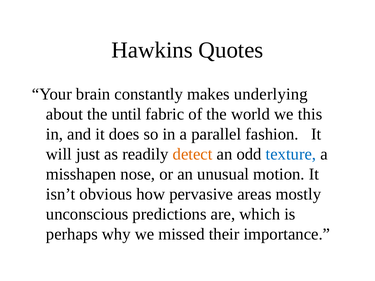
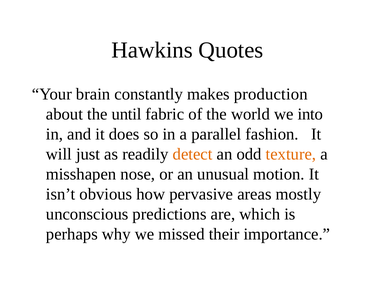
underlying: underlying -> production (271, 94)
this: this -> into (310, 114)
texture colour: blue -> orange (291, 154)
